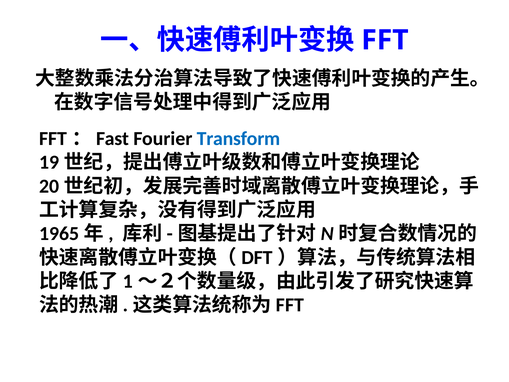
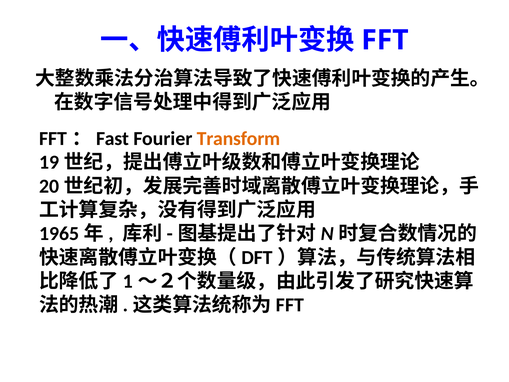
Transform colour: blue -> orange (239, 139)
